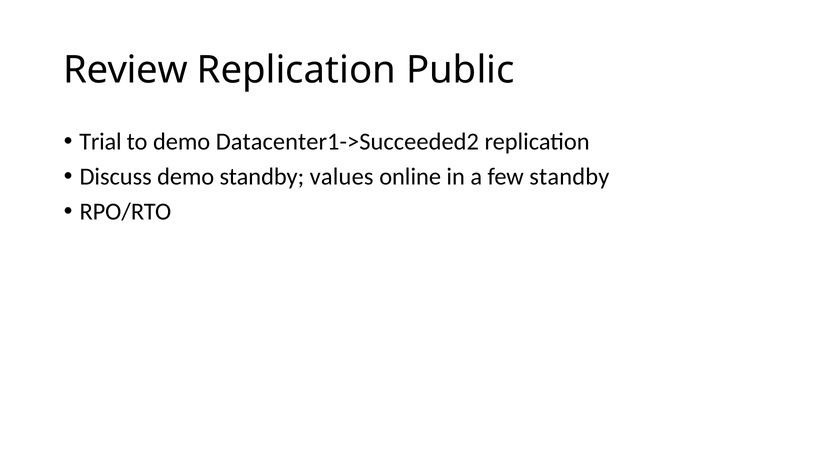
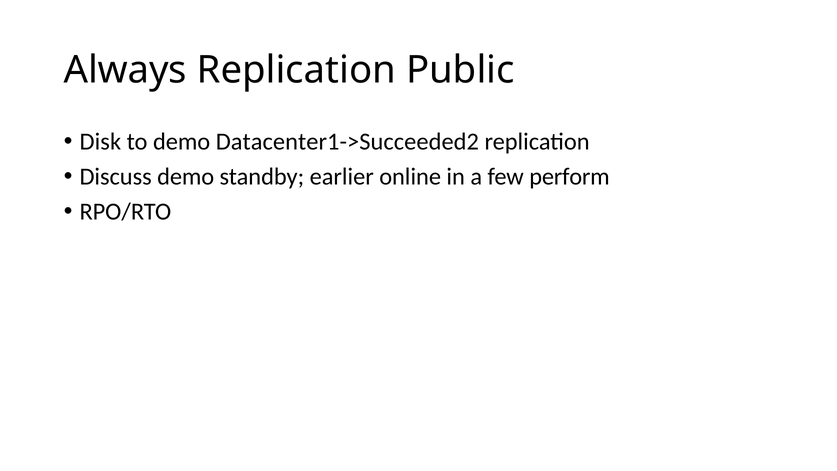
Review: Review -> Always (125, 70)
Trial: Trial -> Disk (100, 142)
values: values -> earlier (342, 177)
few standby: standby -> perform (570, 177)
